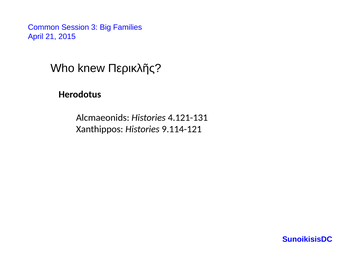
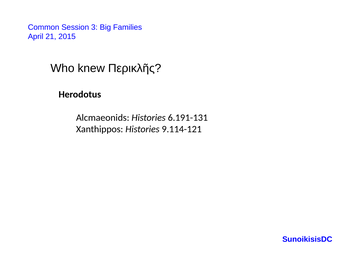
4.121-131: 4.121-131 -> 6.191-131 (188, 118)
